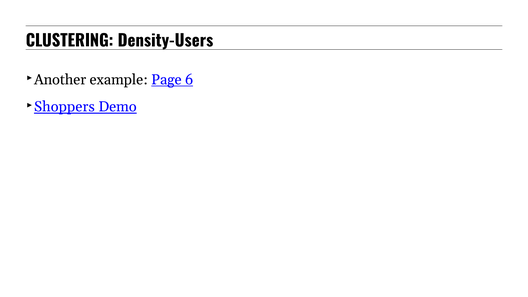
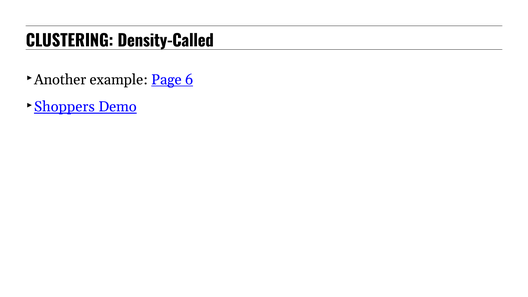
Density-Users: Density-Users -> Density-Called (166, 41)
